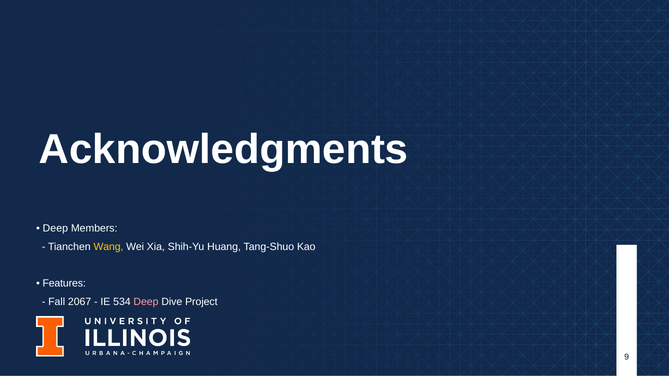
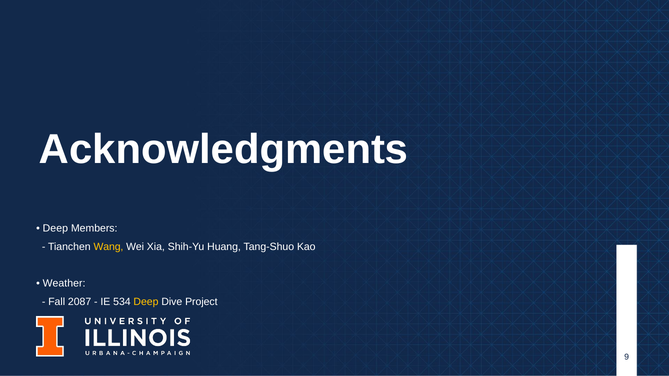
Features: Features -> Weather (64, 284)
2067: 2067 -> 2087 (80, 302)
Deep colour: pink -> yellow (146, 302)
